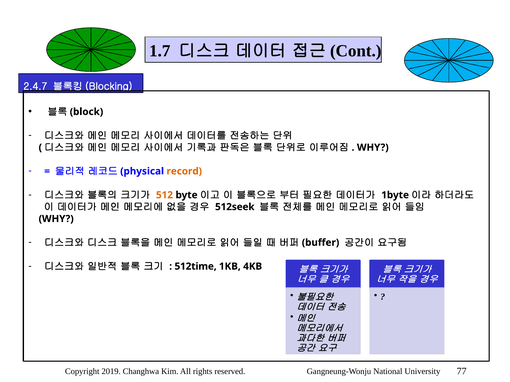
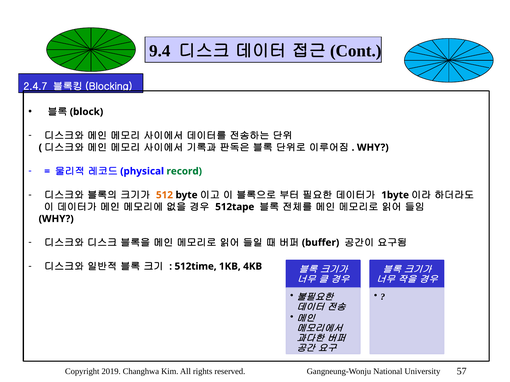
1.7: 1.7 -> 9.4 (160, 51)
record colour: orange -> green (184, 171)
512seek: 512seek -> 512tape (235, 207)
77: 77 -> 57 (462, 372)
